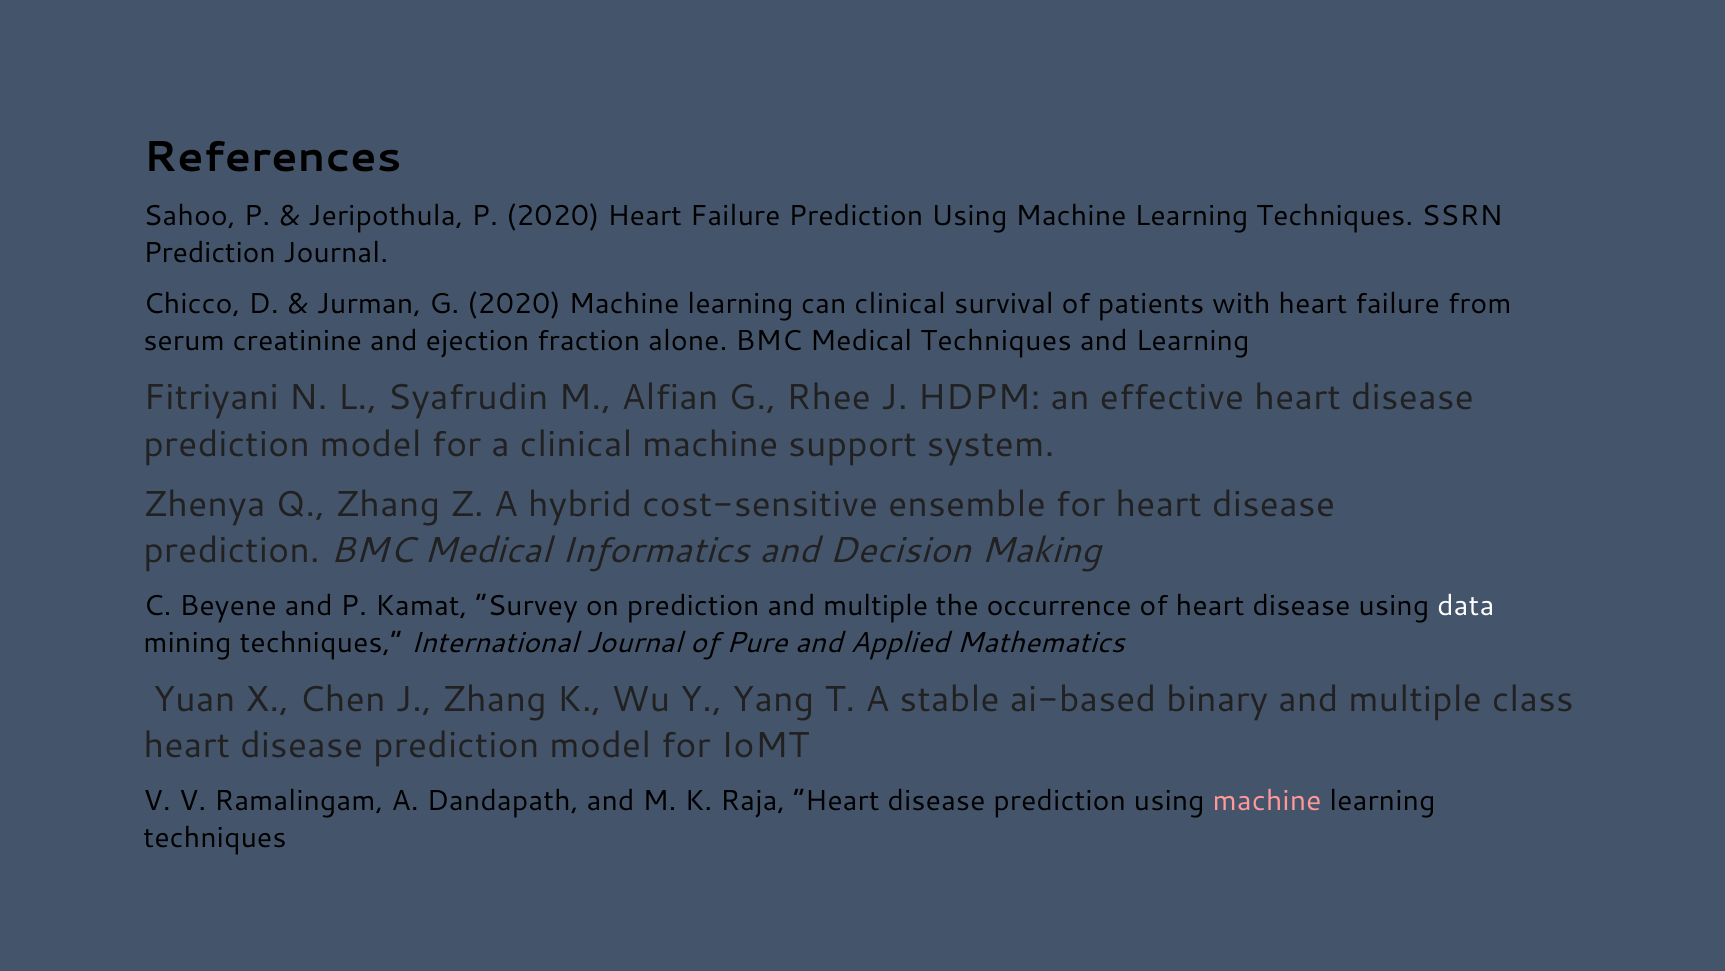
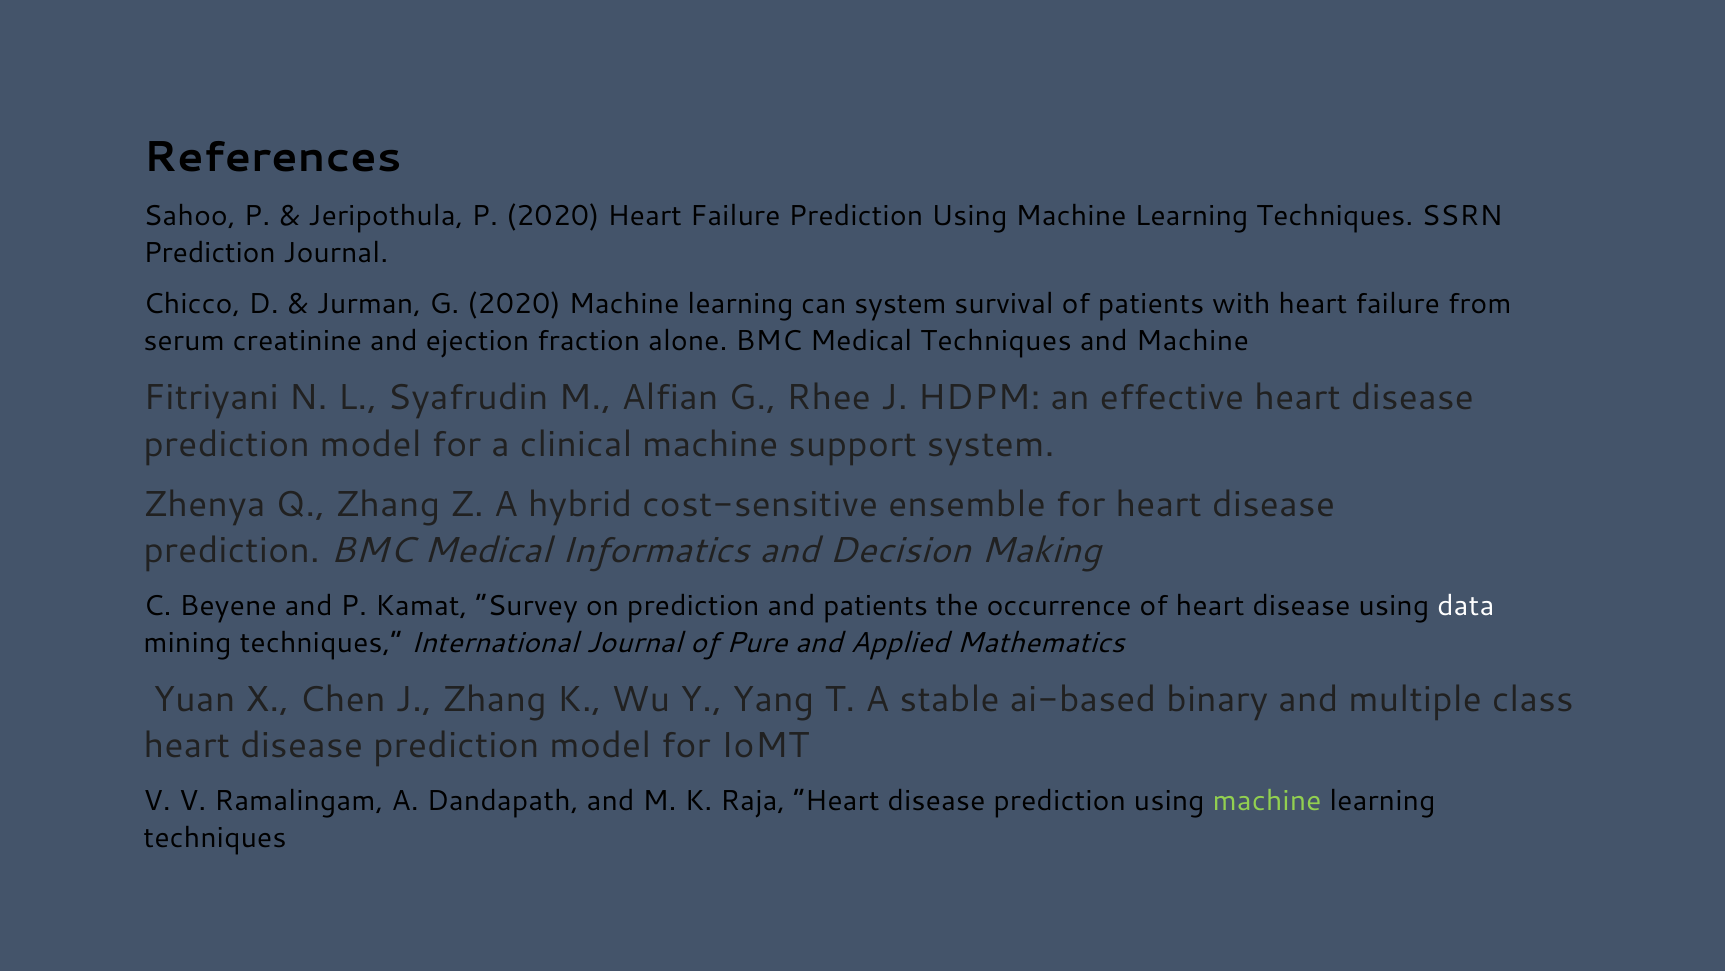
can clinical: clinical -> system (900, 304)
and Learning: Learning -> Machine (1192, 341)
prediction and multiple: multiple -> patients (876, 606)
machine colour: pink -> light green (1267, 800)
